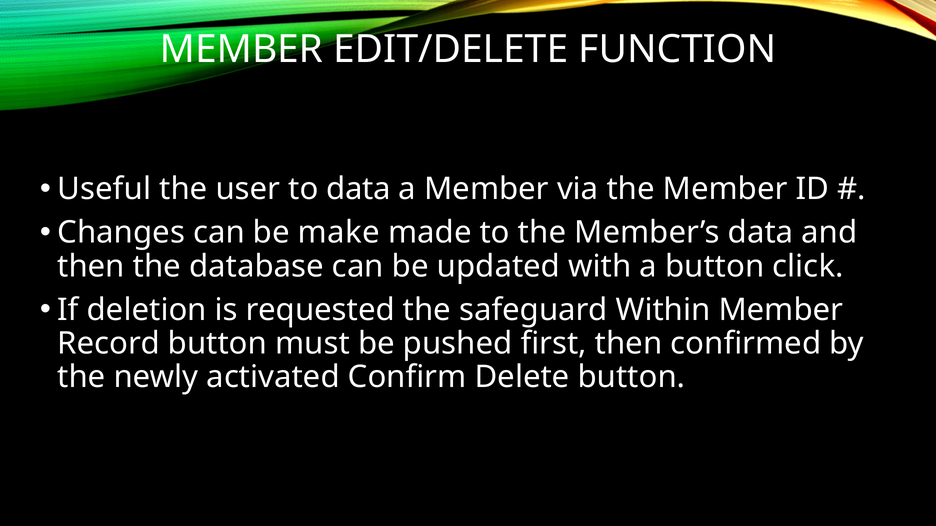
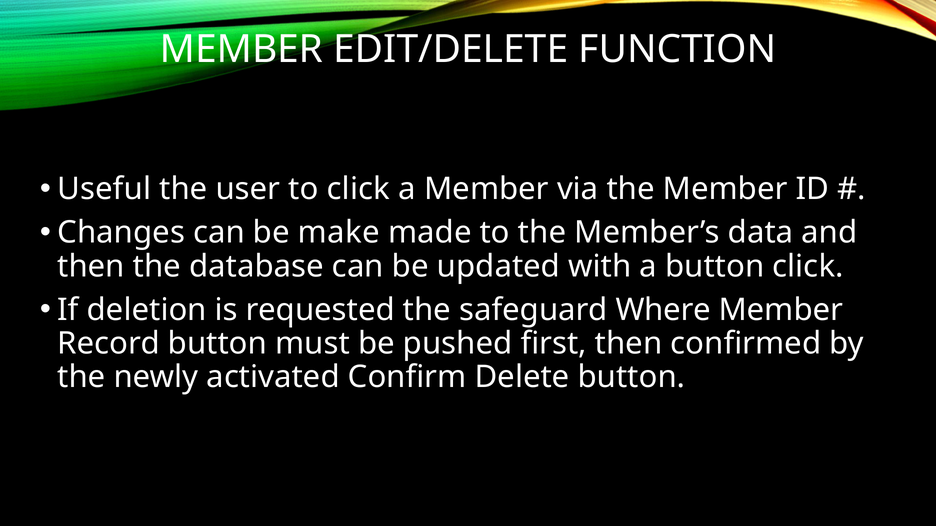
to data: data -> click (358, 189)
Within: Within -> Where (663, 310)
